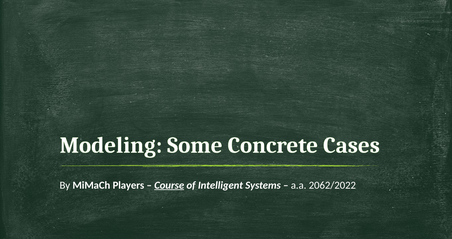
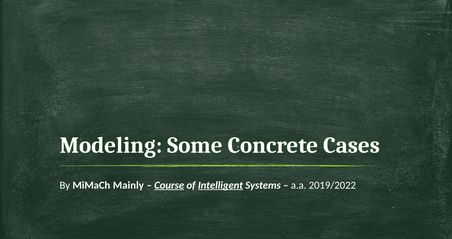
Players: Players -> Mainly (128, 185)
Intelligent underline: none -> present (220, 185)
2062/2022: 2062/2022 -> 2019/2022 (332, 185)
